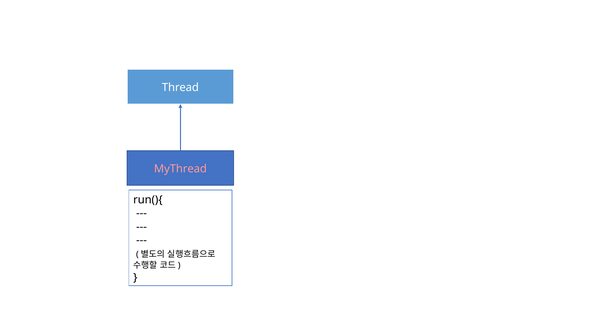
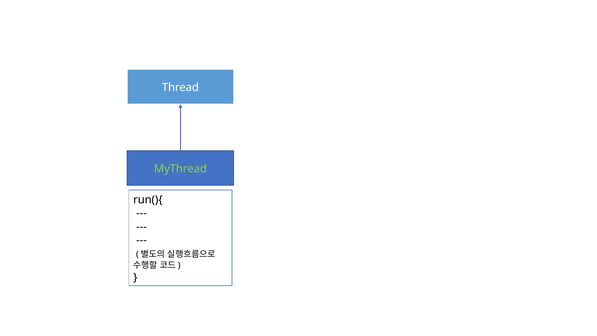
MyThread colour: pink -> light green (180, 169)
